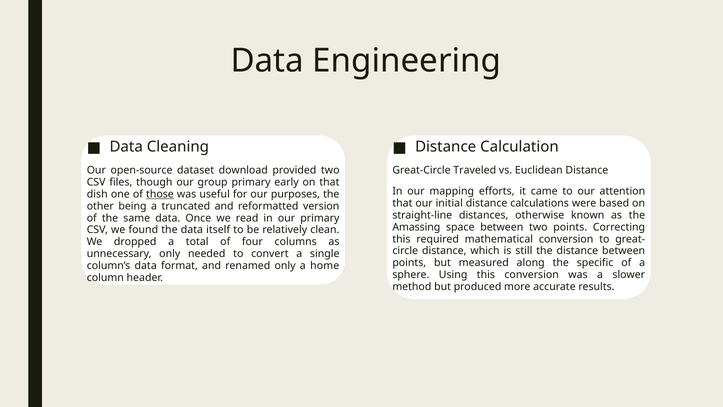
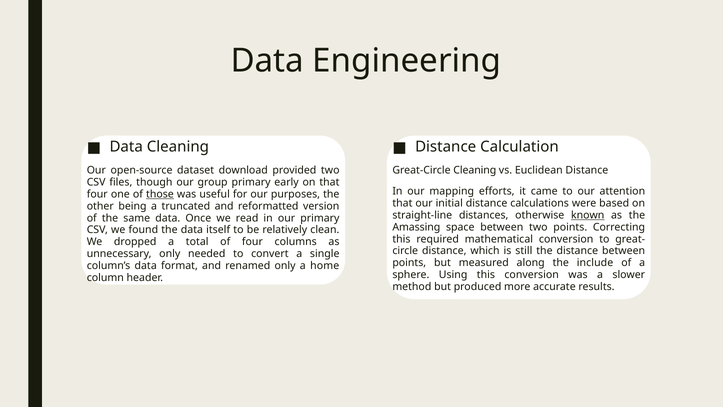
Great-Circle Traveled: Traveled -> Cleaning (475, 170)
dish: dish -> four (97, 194)
known underline: none -> present (588, 215)
specific: specific -> include (595, 263)
